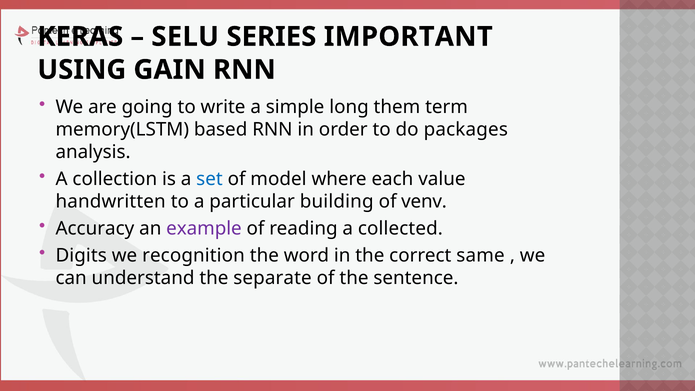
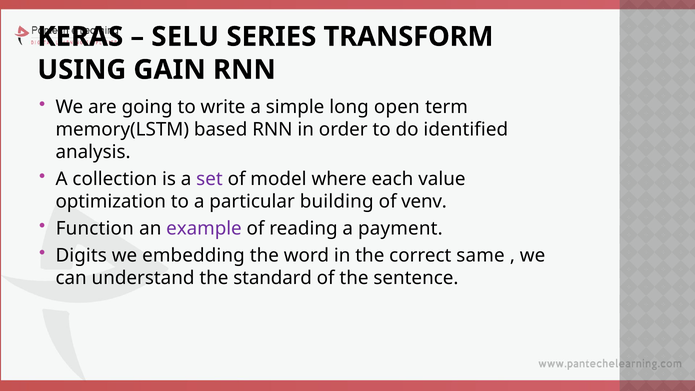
IMPORTANT: IMPORTANT -> TRANSFORM (408, 37)
them: them -> open (397, 107)
packages: packages -> identified (466, 129)
set colour: blue -> purple (209, 179)
handwritten: handwritten -> optimization (111, 202)
Accuracy: Accuracy -> Function (95, 228)
collected: collected -> payment (400, 228)
recognition: recognition -> embedding (193, 255)
separate: separate -> standard (273, 278)
